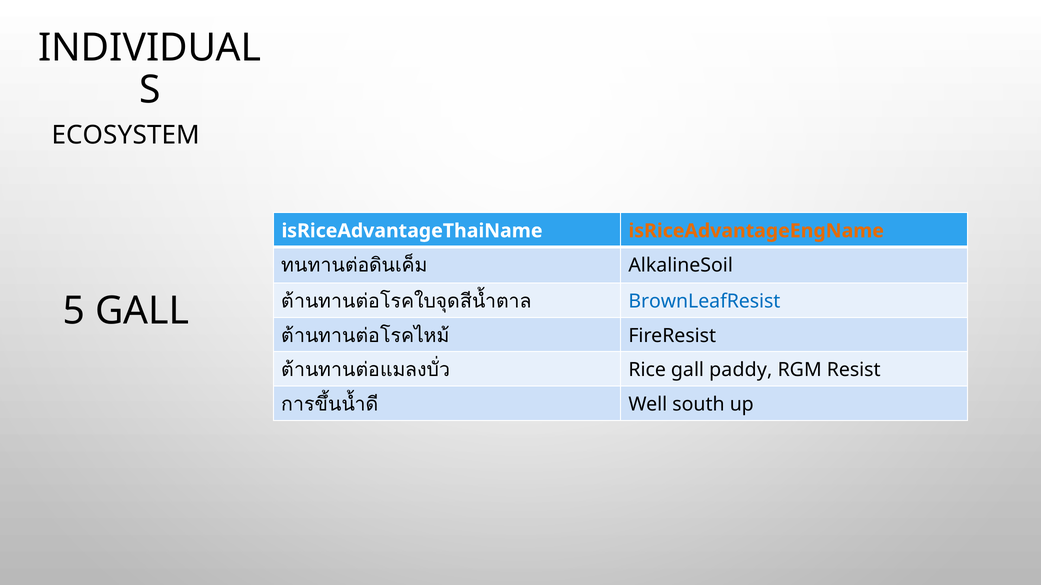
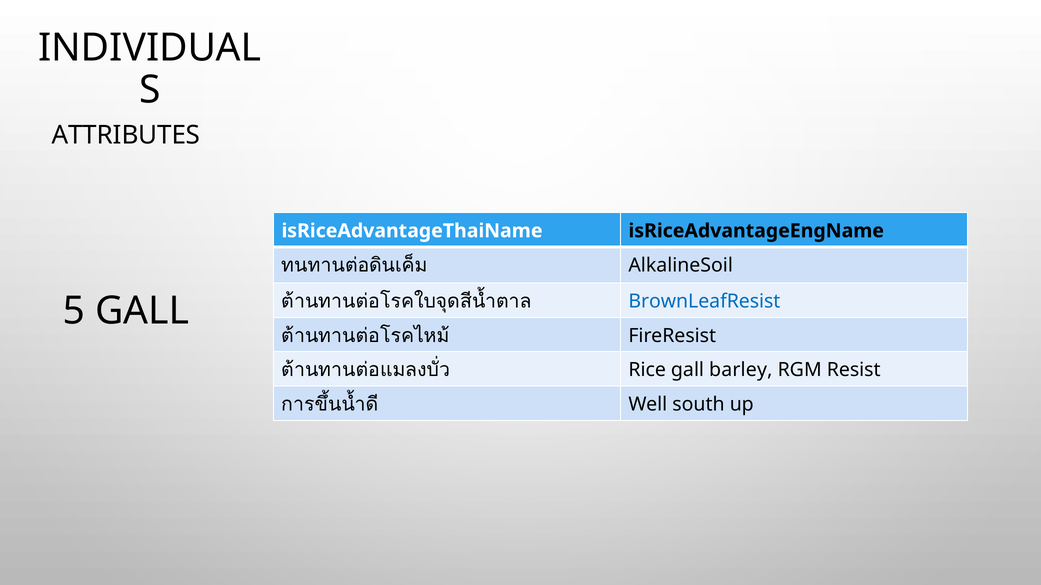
ECOSYSTEM: ECOSYSTEM -> ATTRIBUTES (126, 135)
isRiceAdvantageEngName colour: orange -> black (756, 231)
paddy: paddy -> barley (741, 370)
